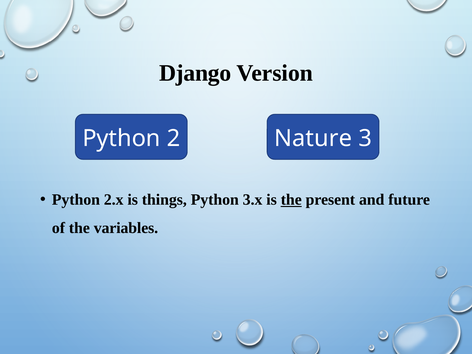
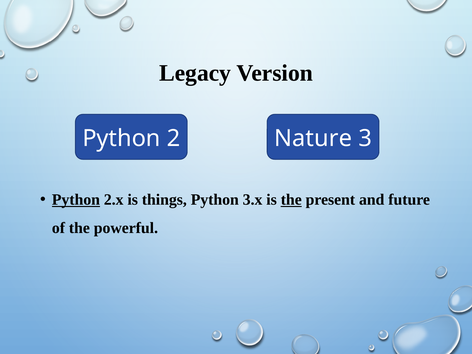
Django: Django -> Legacy (195, 73)
Python underline: none -> present (76, 200)
variables: variables -> powerful (126, 228)
